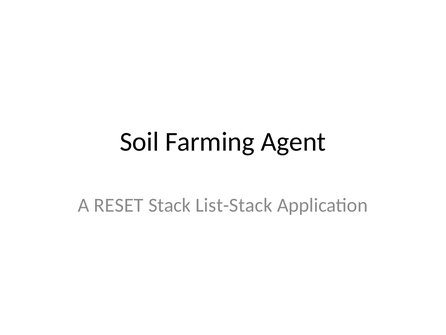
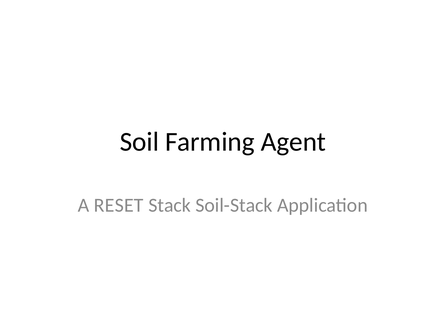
List-Stack: List-Stack -> Soil-Stack (234, 205)
